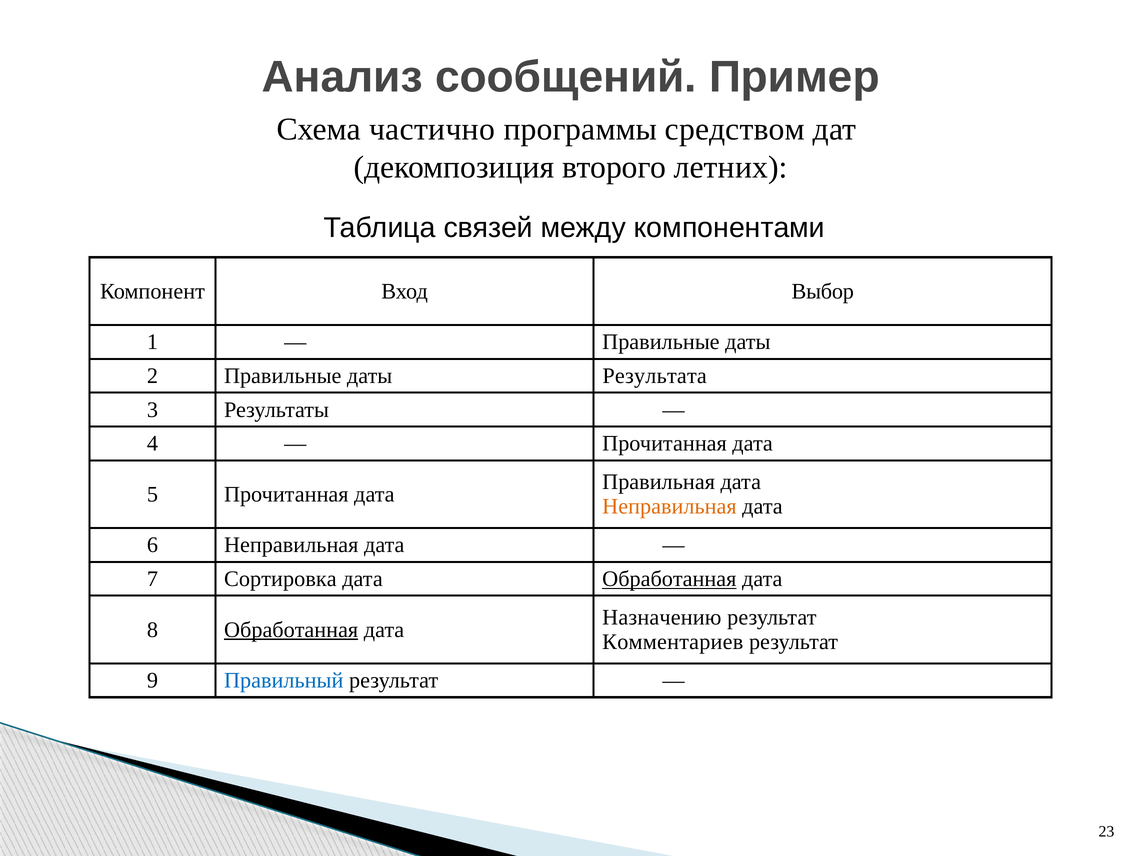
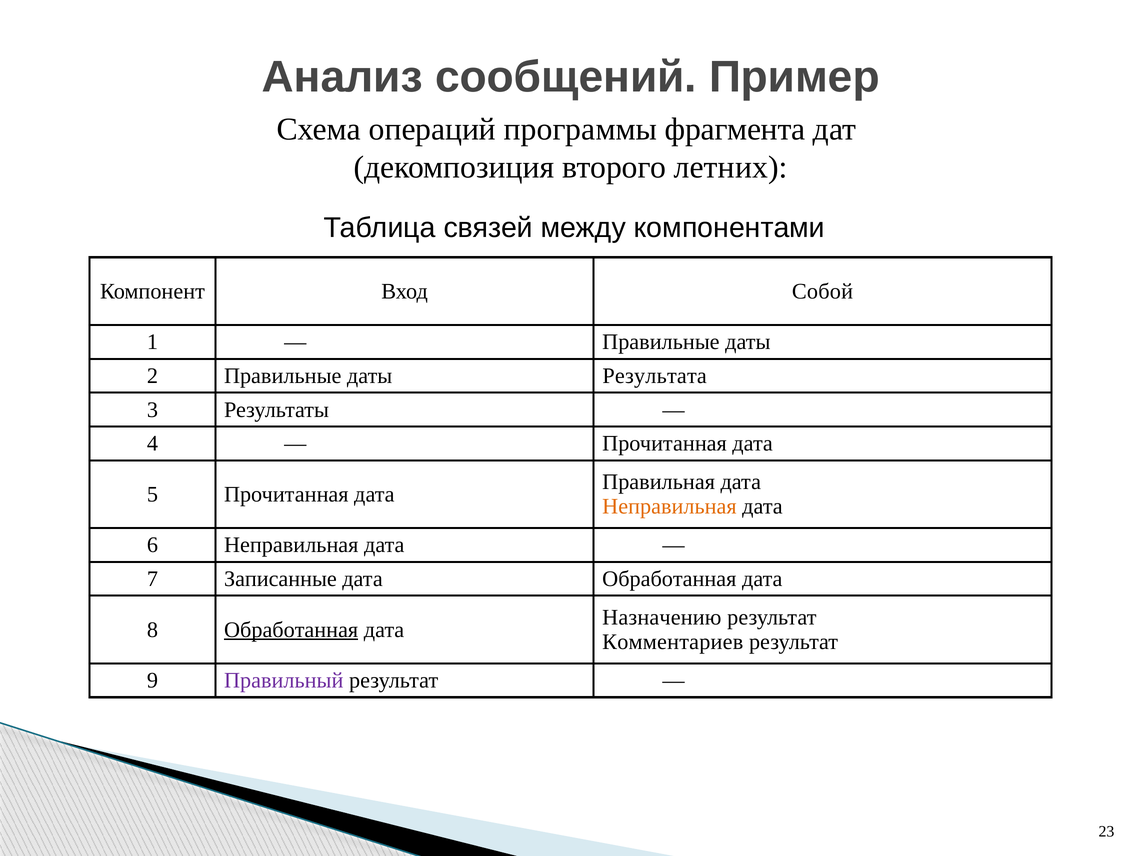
частично: частично -> операций (432, 129)
средством: средством -> фрагмента (735, 129)
Выбор: Выбор -> Собой (823, 291)
Сортировка: Сортировка -> Записанные (280, 579)
Обработанная underline: present -> none (669, 579)
Правильный colour: blue -> purple (284, 681)
